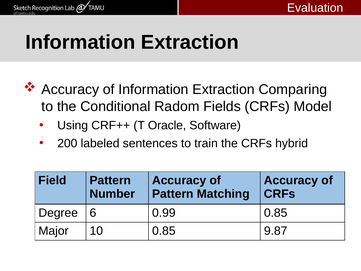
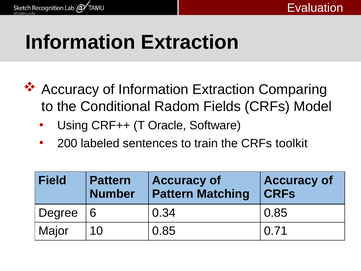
hybrid: hybrid -> toolkit (292, 143)
0.99: 0.99 -> 0.34 (164, 213)
9.87: 9.87 -> 0.71 (276, 231)
